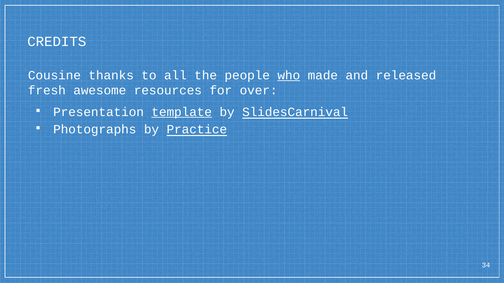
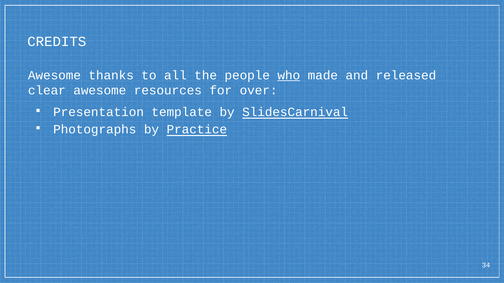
Cousine: Cousine -> Awesome (54, 75)
fresh: fresh -> clear (47, 91)
template underline: present -> none (182, 112)
